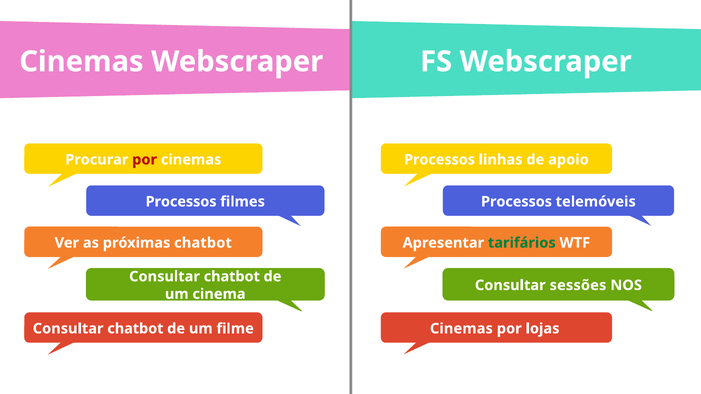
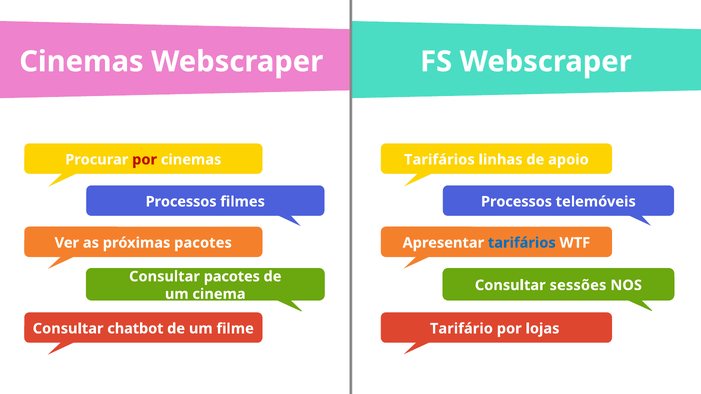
Processos: Processos -> Tarifários (439, 160)
próximas chatbot: chatbot -> pacotes (203, 243)
tarifários colour: green -> blue (522, 243)
chatbot: chatbot -> pacotes (232, 277)
Cinemas: Cinemas -> Tarifário (461, 329)
